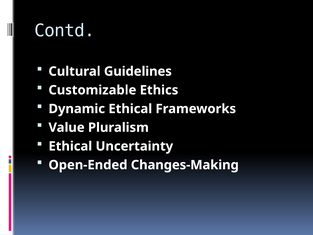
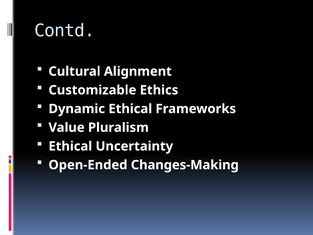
Guidelines: Guidelines -> Alignment (138, 71)
